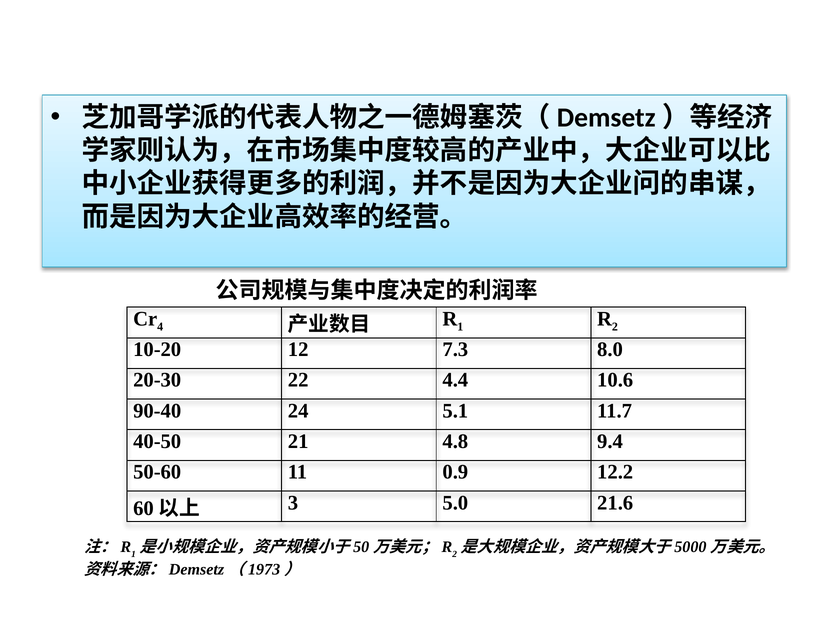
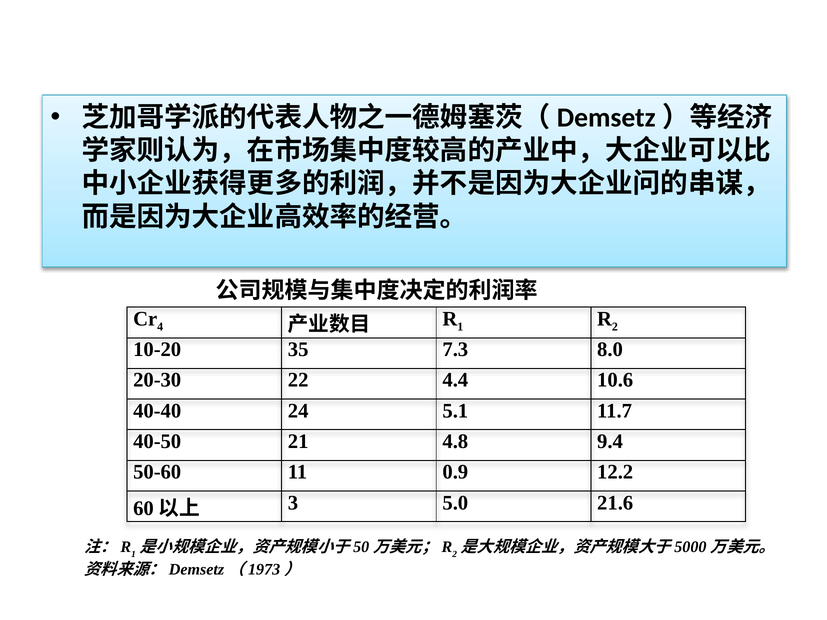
12: 12 -> 35 (298, 350)
90-40: 90-40 -> 40-40 (157, 411)
